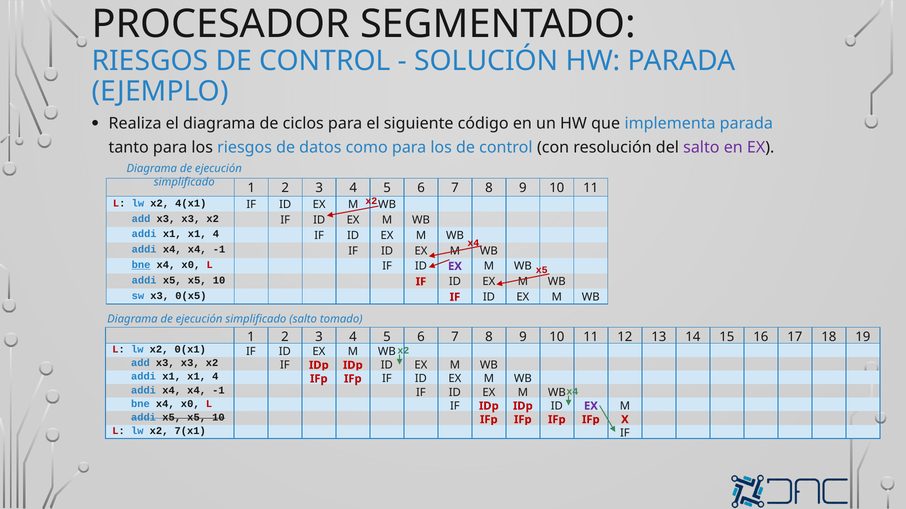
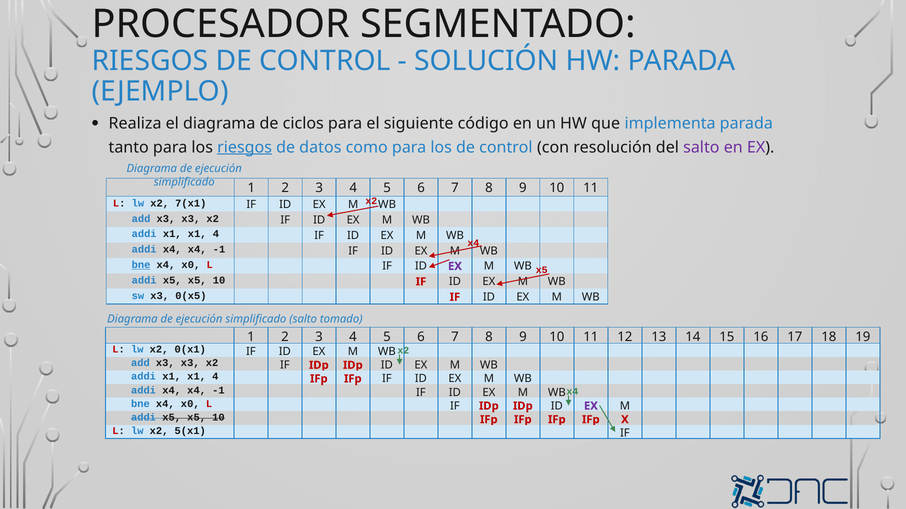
riesgos underline: none -> present (245, 147)
4(x1: 4(x1 -> 7(x1 (191, 203)
7(x1: 7(x1 -> 5(x1 (190, 431)
